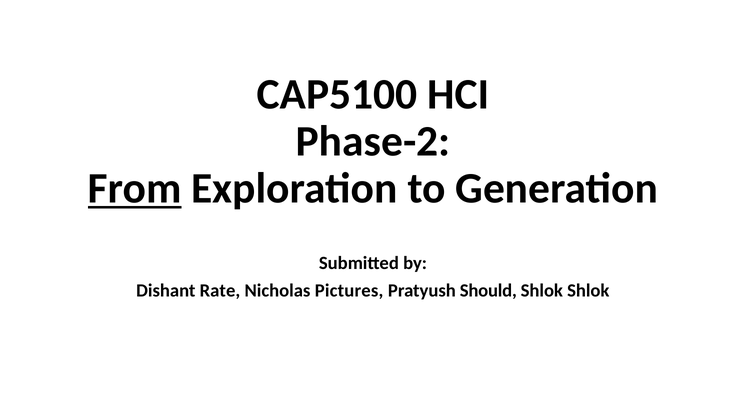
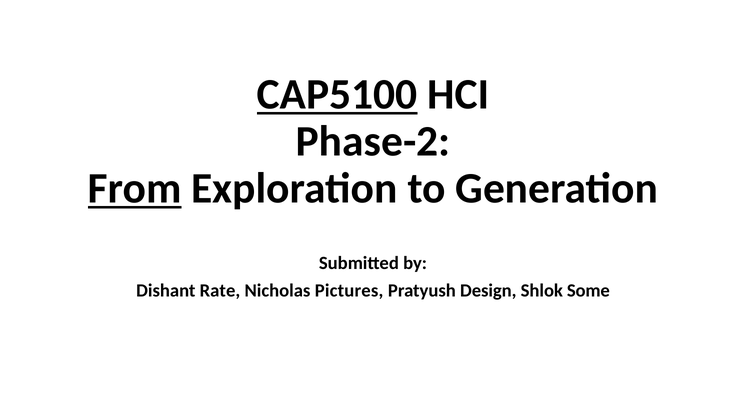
CAP5100 underline: none -> present (337, 95)
Should: Should -> Design (488, 291)
Shlok Shlok: Shlok -> Some (588, 291)
